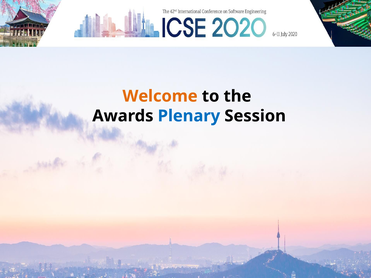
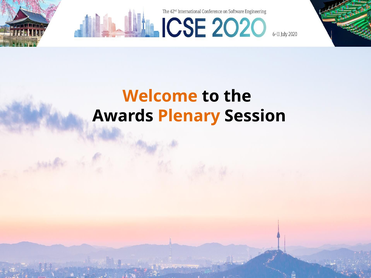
Plenary colour: blue -> orange (189, 116)
